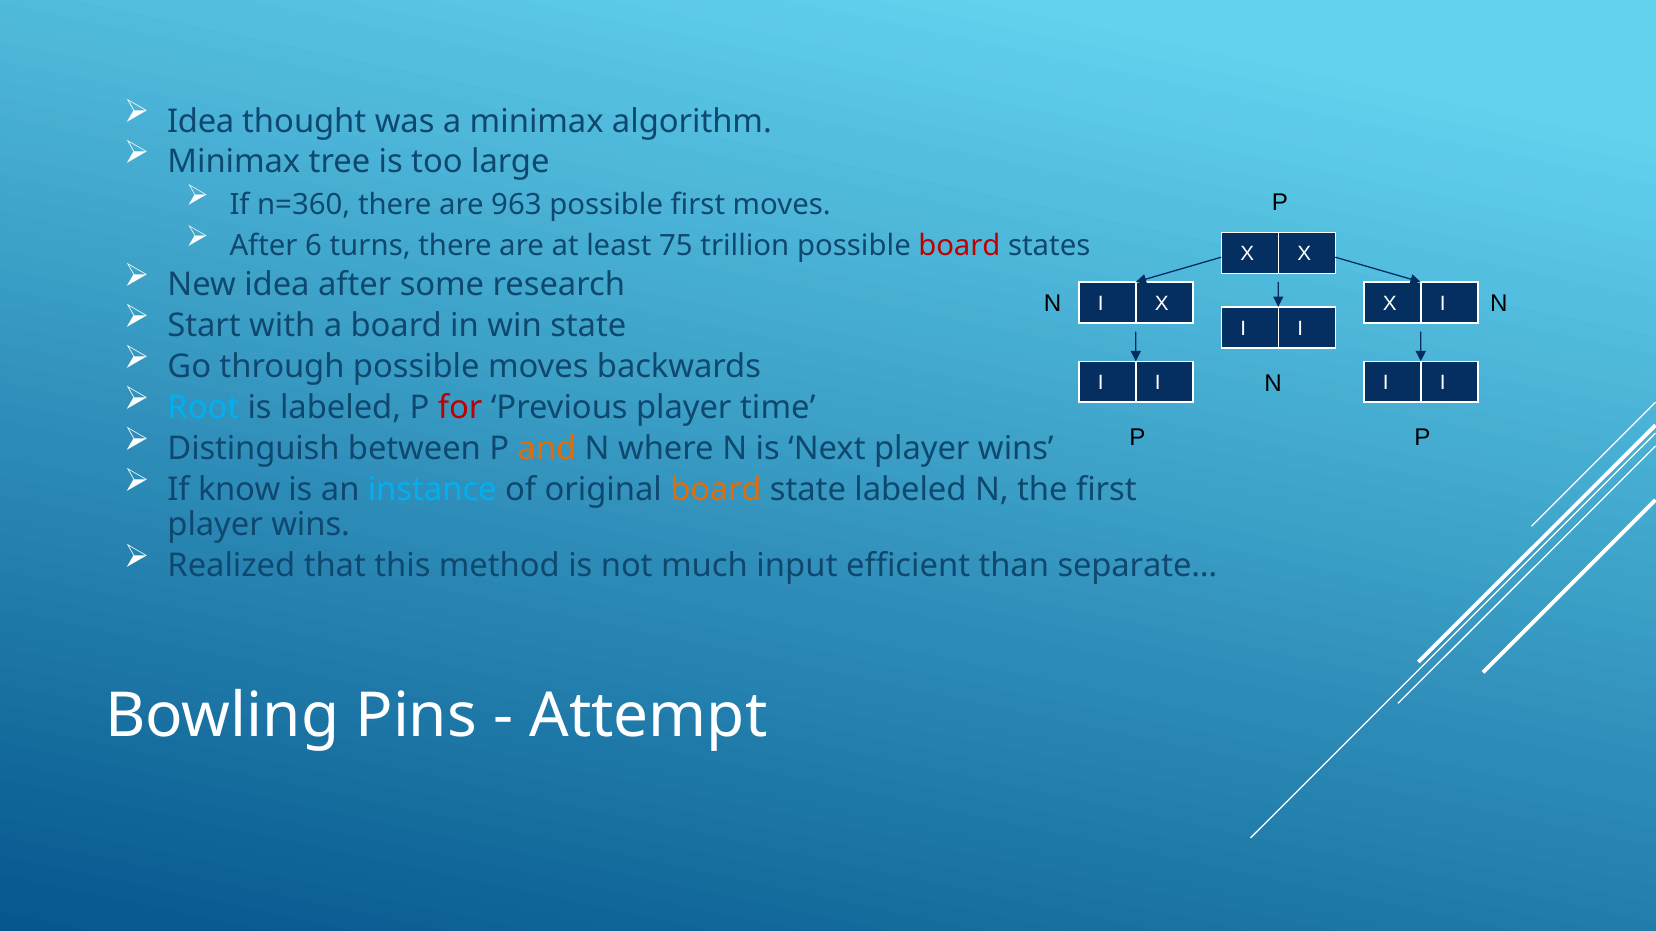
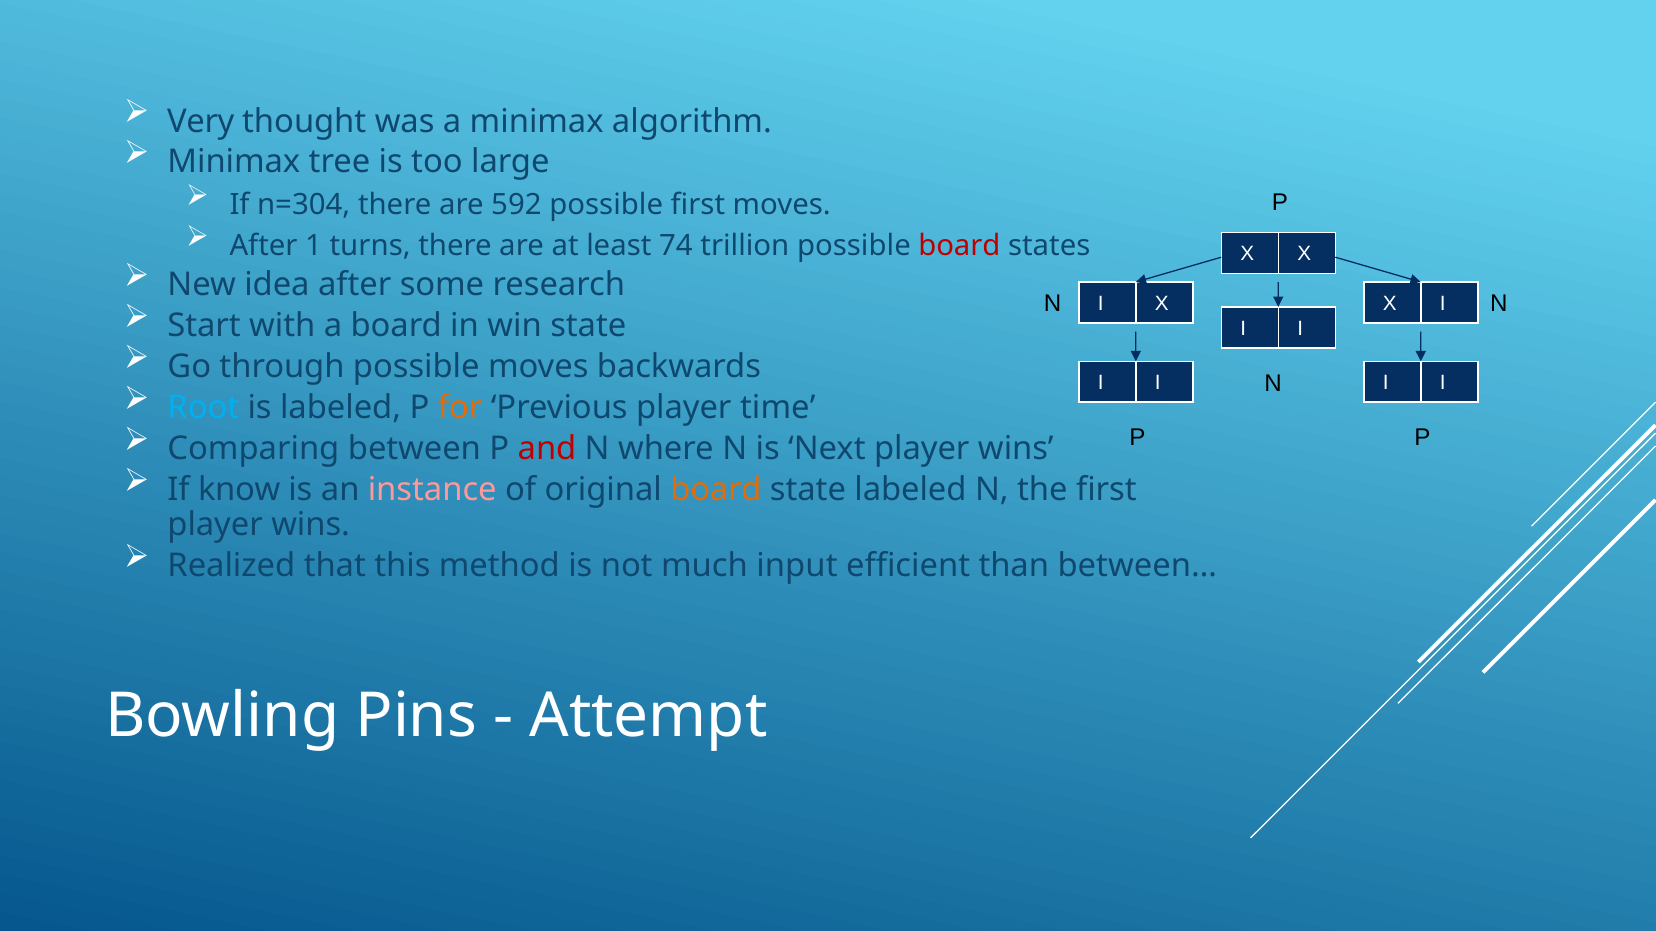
Idea: Idea -> Very (201, 121)
n=360: n=360 -> n=304 (304, 205)
963: 963 -> 592 (516, 205)
6: 6 -> 1 (314, 246)
75: 75 -> 74 (676, 246)
for colour: red -> orange (460, 408)
Distinguish: Distinguish -> Comparing (253, 449)
and colour: orange -> red (547, 449)
instance colour: light blue -> pink (432, 490)
separate…: separate… -> between… (1137, 566)
